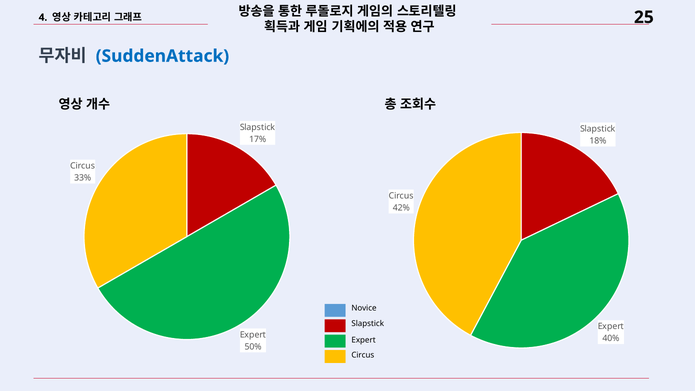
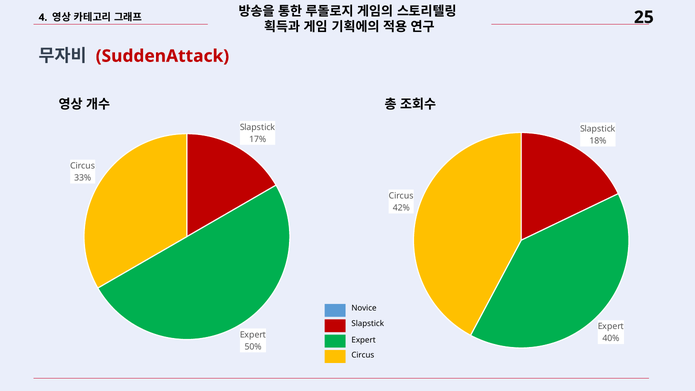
SuddenAttack colour: blue -> red (162, 56)
